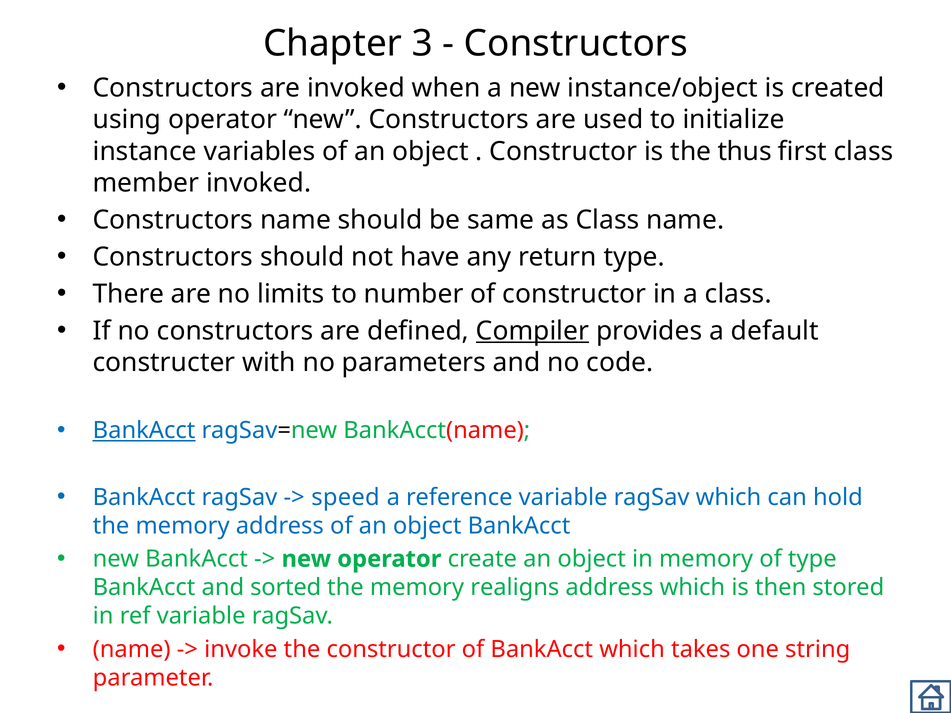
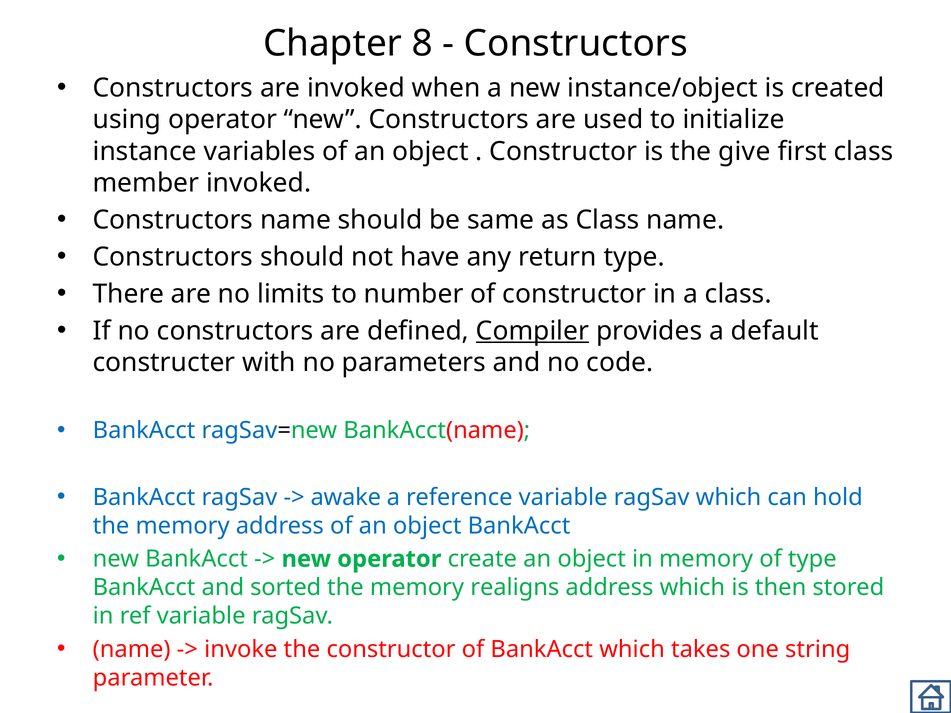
3: 3 -> 8 (422, 44)
thus: thus -> give (744, 151)
BankAcct underline: present -> none (144, 431)
speed: speed -> awake (346, 497)
